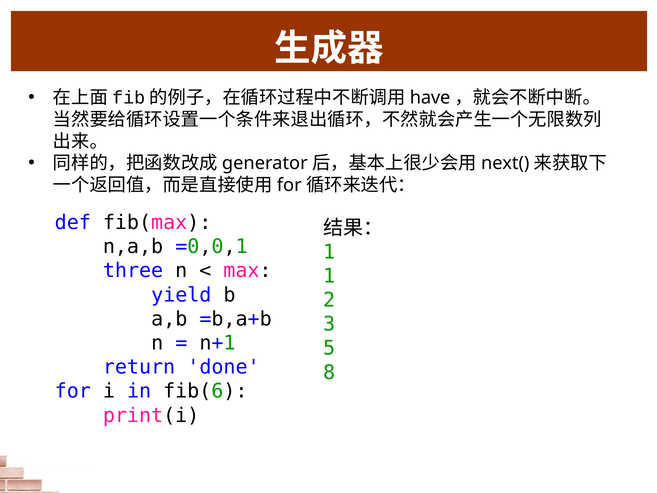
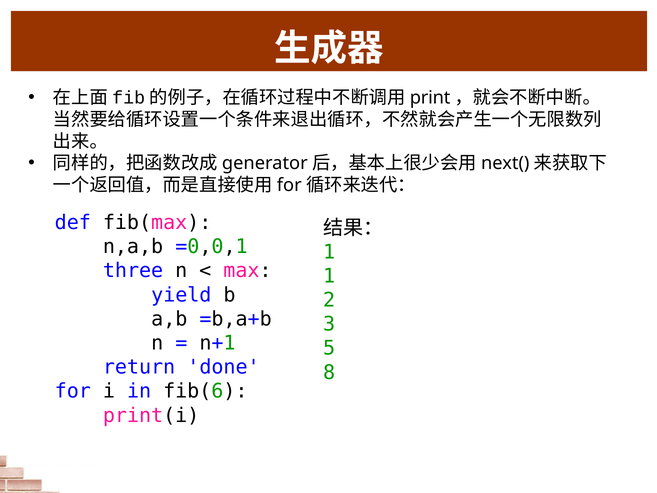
have: have -> print (430, 98)
